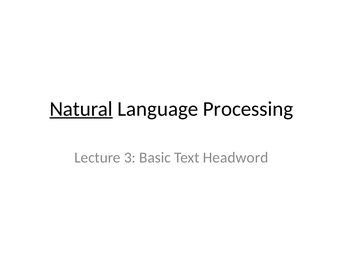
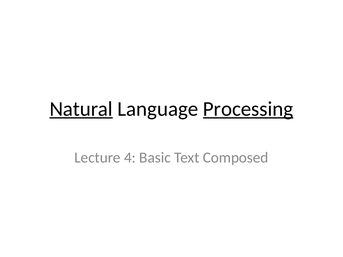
Processing underline: none -> present (248, 109)
3: 3 -> 4 (130, 158)
Headword: Headword -> Composed (236, 158)
